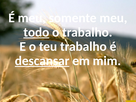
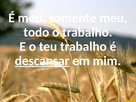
todo underline: present -> none (36, 32)
